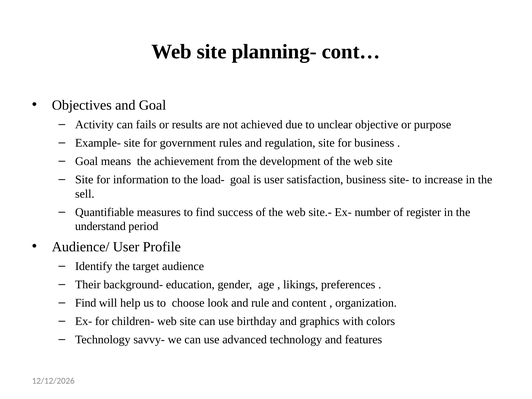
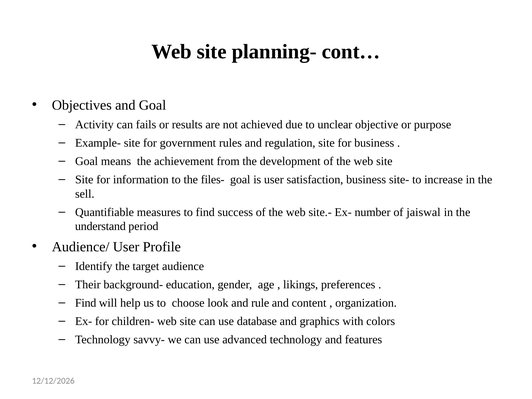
load-: load- -> files- (213, 180)
register: register -> jaiswal (424, 212)
birthday: birthday -> database (257, 321)
